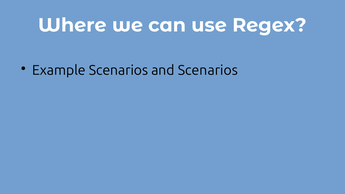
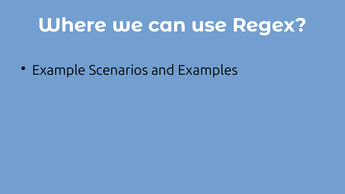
and Scenarios: Scenarios -> Examples (208, 70)
